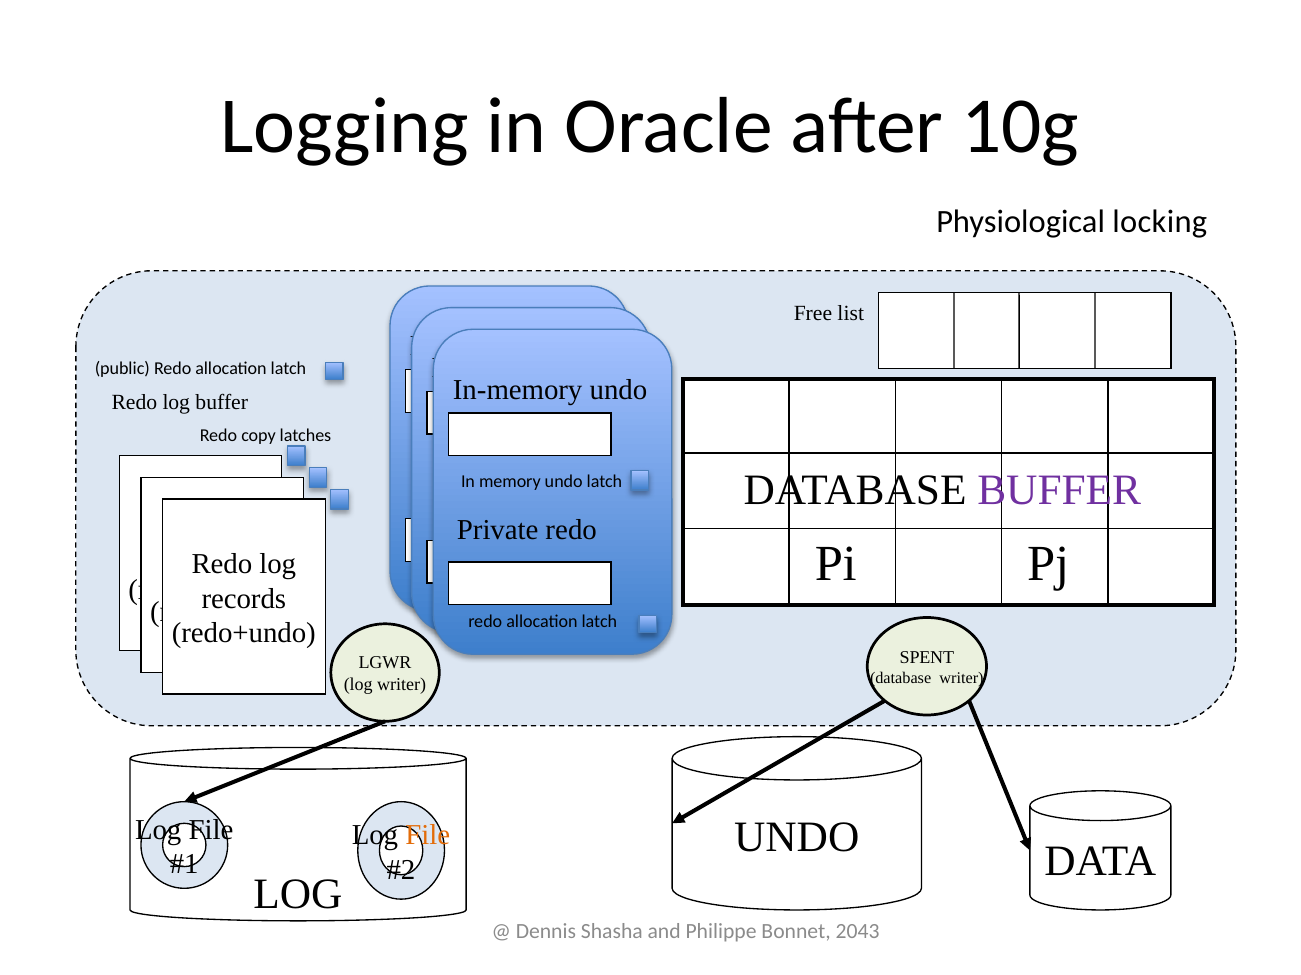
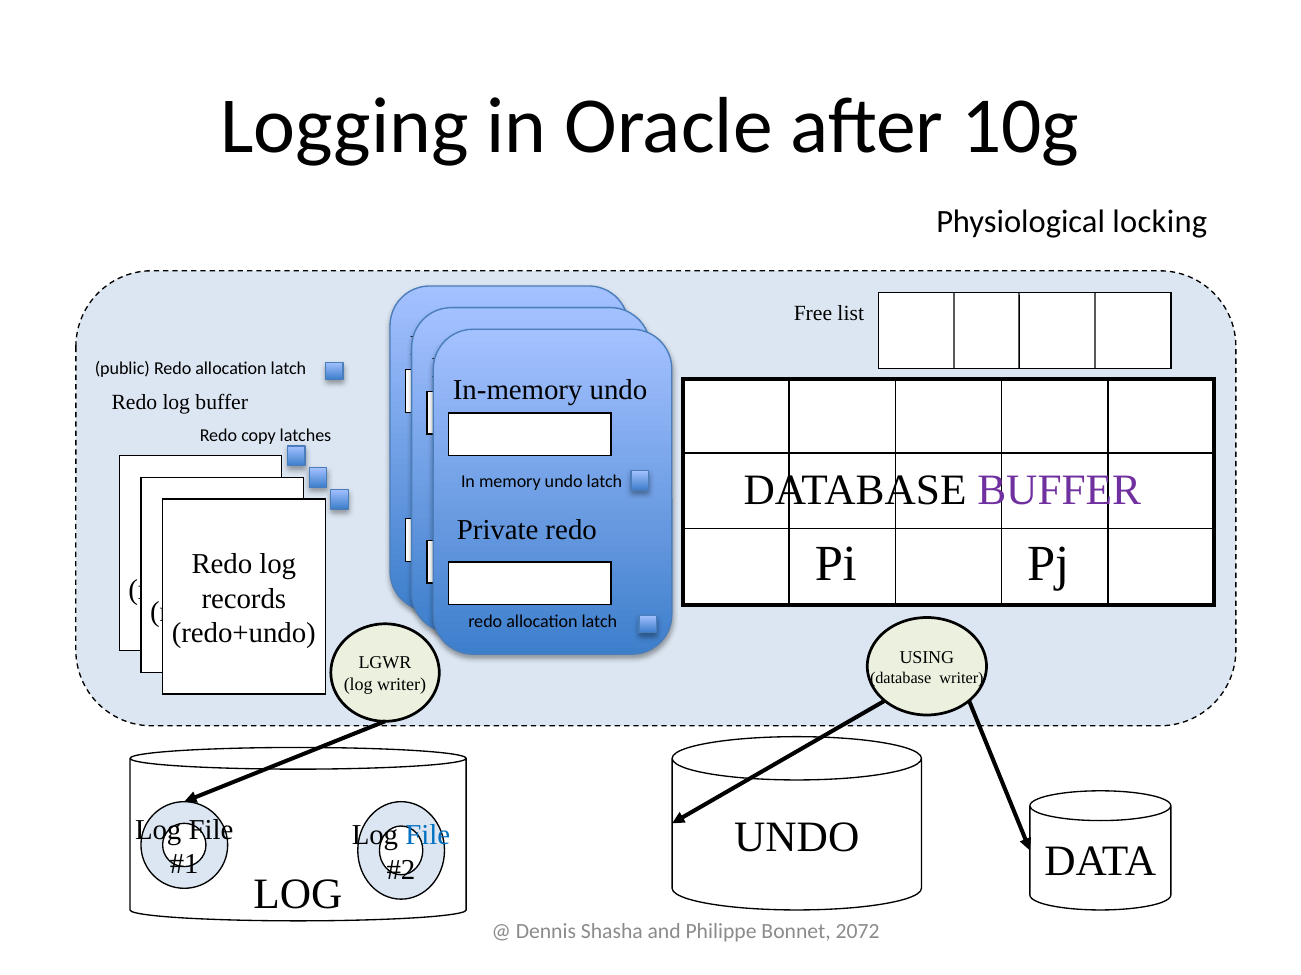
SPENT: SPENT -> USING (927, 658)
File colour: orange -> blue (428, 836)
2043: 2043 -> 2072 (858, 932)
